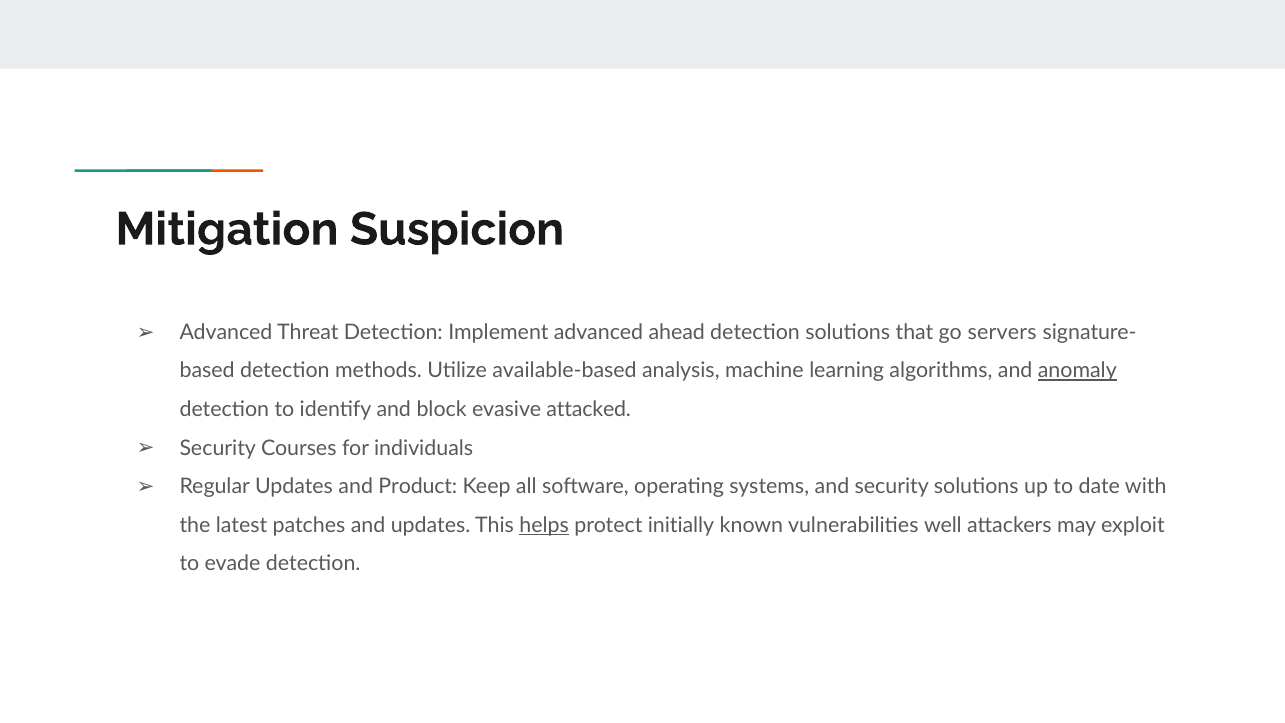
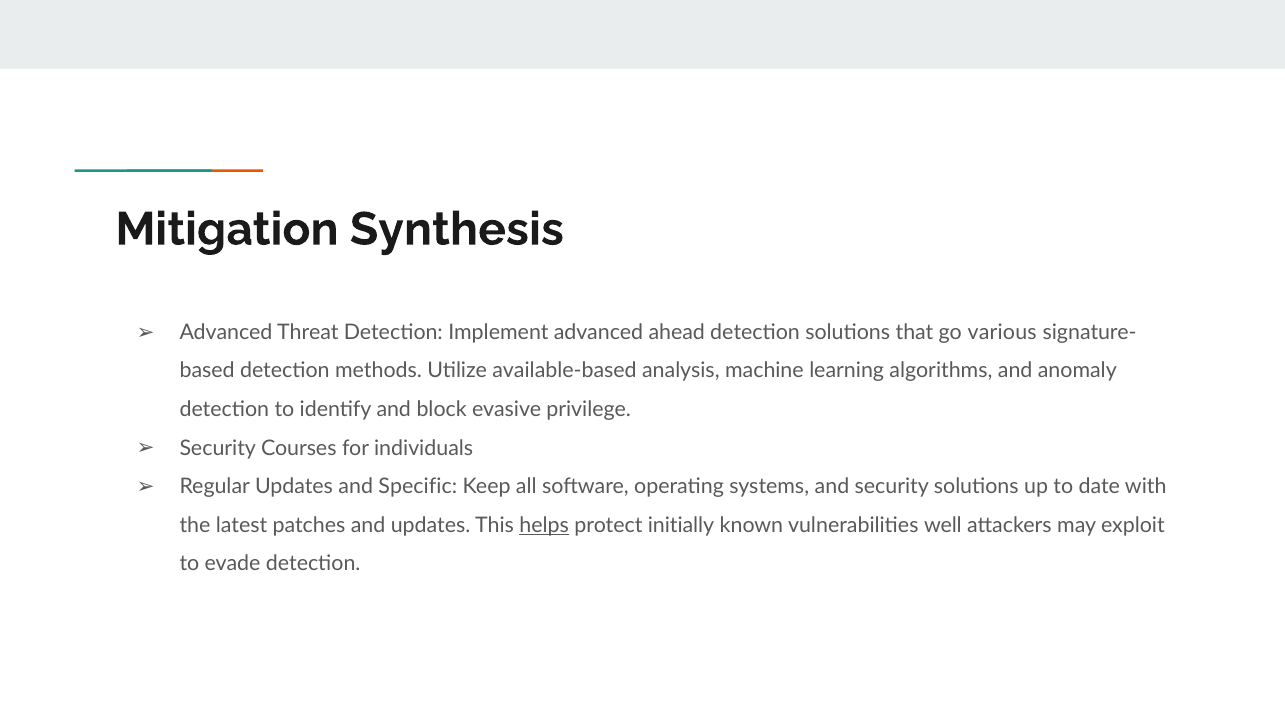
Suspicion: Suspicion -> Synthesis (457, 229)
servers: servers -> various (1002, 332)
anomaly underline: present -> none (1077, 371)
attacked: attacked -> privilege (589, 409)
Product: Product -> Specific (418, 486)
